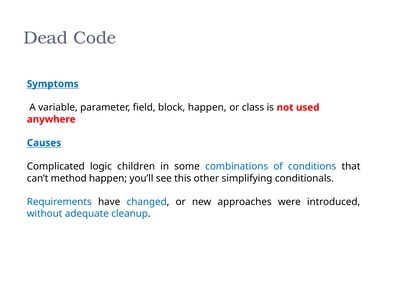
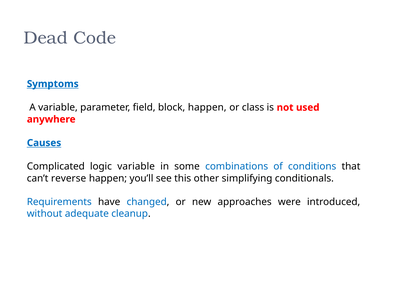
logic children: children -> variable (136, 167)
method: method -> reverse (69, 179)
